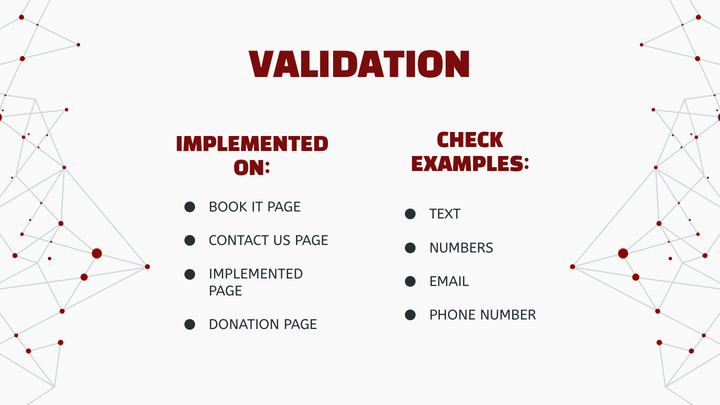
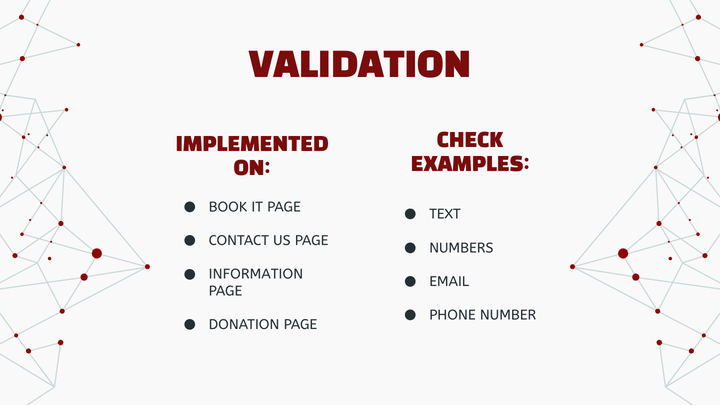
IMPLEMENTED: IMPLEMENTED -> INFORMATION (256, 274)
